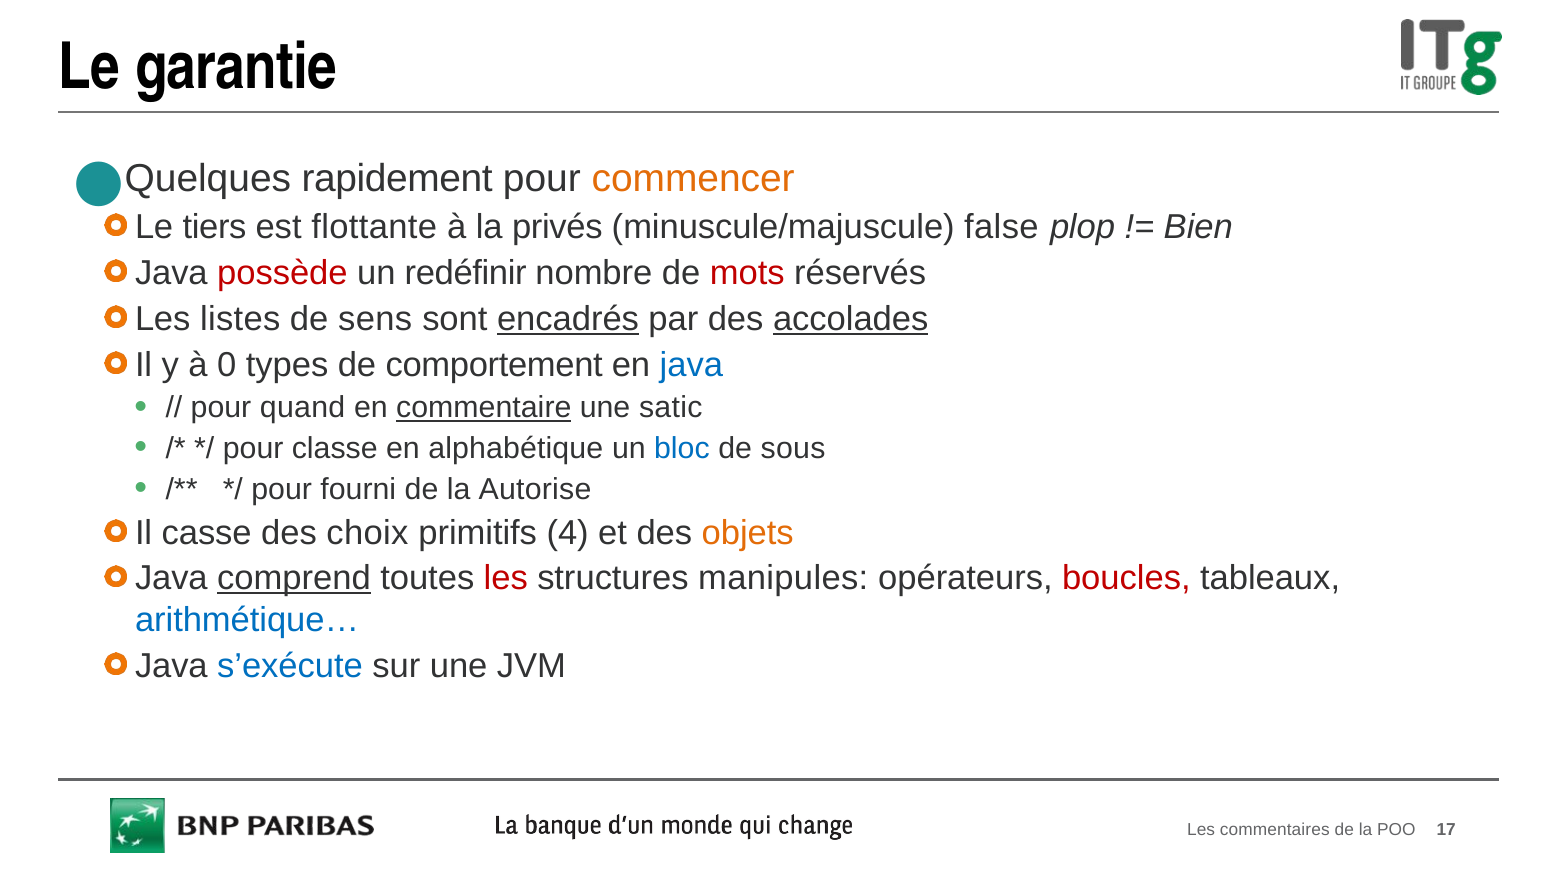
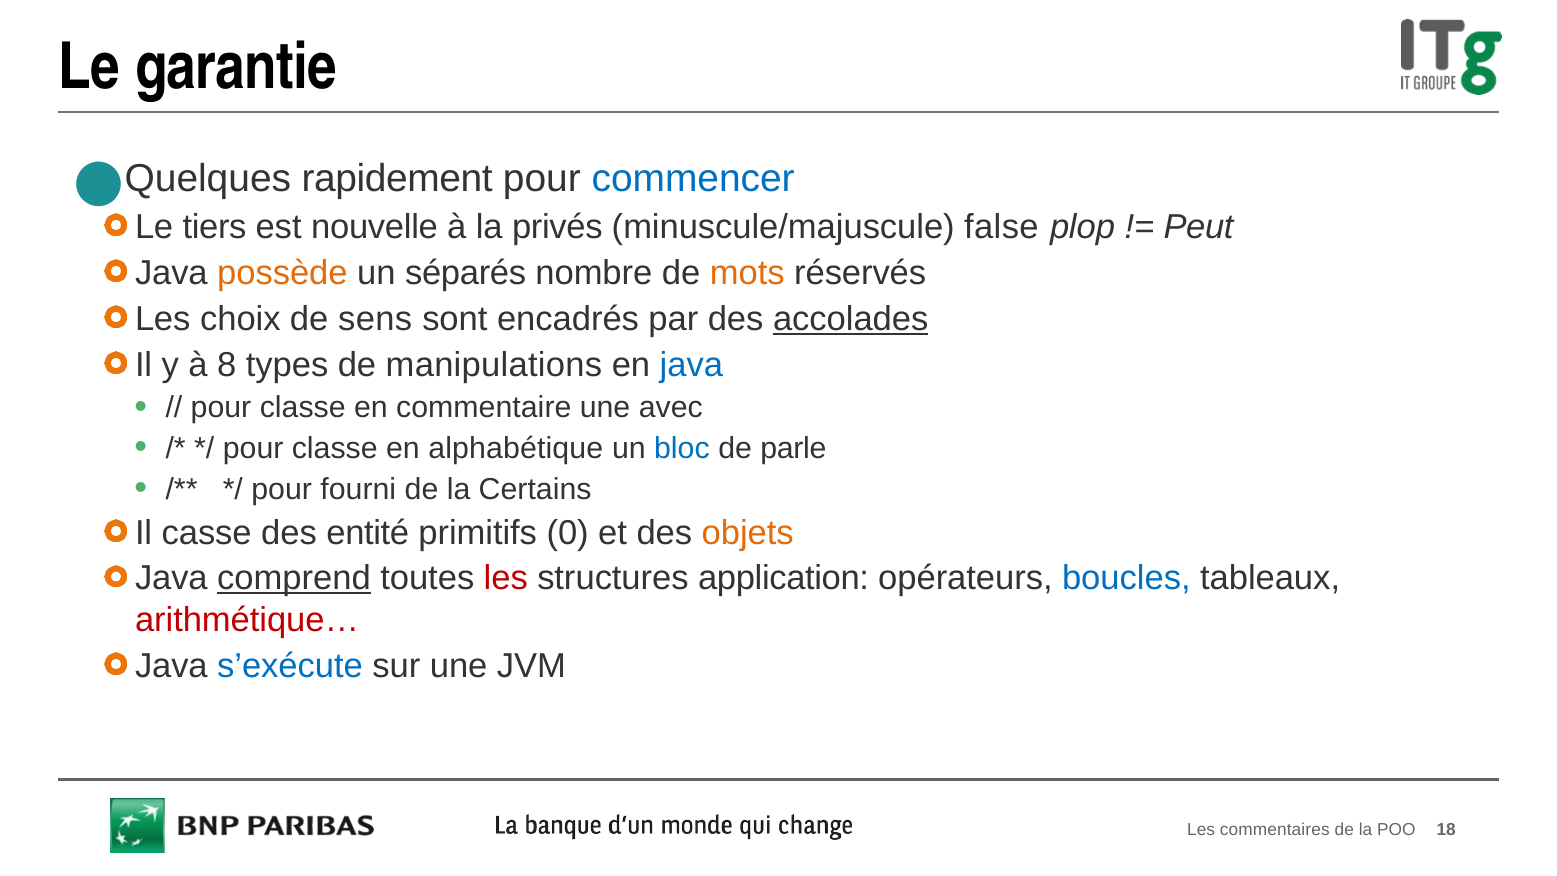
commencer colour: orange -> blue (693, 179)
flottante: flottante -> nouvelle (375, 227)
Bien: Bien -> Peut (1199, 227)
possède colour: red -> orange (282, 273)
redéfinir: redéfinir -> séparés (466, 273)
mots colour: red -> orange (747, 273)
listes: listes -> choix (240, 319)
encadrés underline: present -> none (568, 319)
0: 0 -> 8 (227, 365)
comportement: comportement -> manipulations (494, 365)
quand: quand -> classe (303, 408)
commentaire underline: present -> none (484, 408)
satic: satic -> avec (671, 408)
sous: sous -> parle (793, 448)
Autorise: Autorise -> Certains (535, 489)
choix: choix -> entité (368, 533)
4: 4 -> 0 (568, 533)
manipules: manipules -> application (784, 578)
boucles colour: red -> blue (1126, 578)
arithmétique… colour: blue -> red (247, 620)
17: 17 -> 18 (1446, 829)
